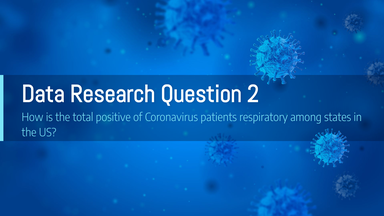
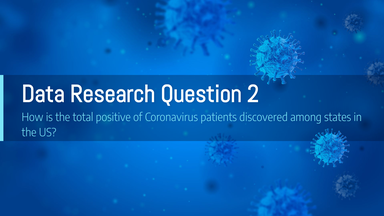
respiratory: respiratory -> discovered (264, 117)
